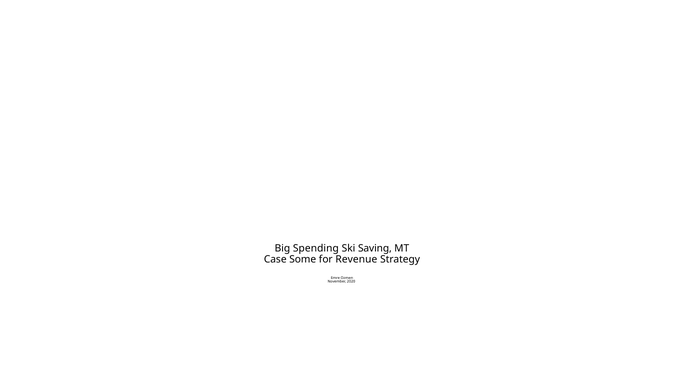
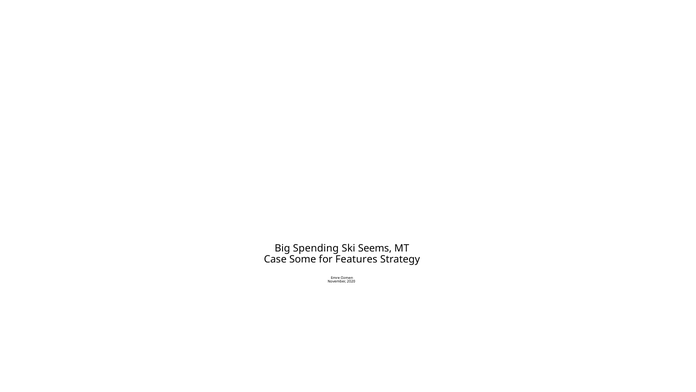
Saving: Saving -> Seems (375, 248)
Revenue: Revenue -> Features (356, 259)
